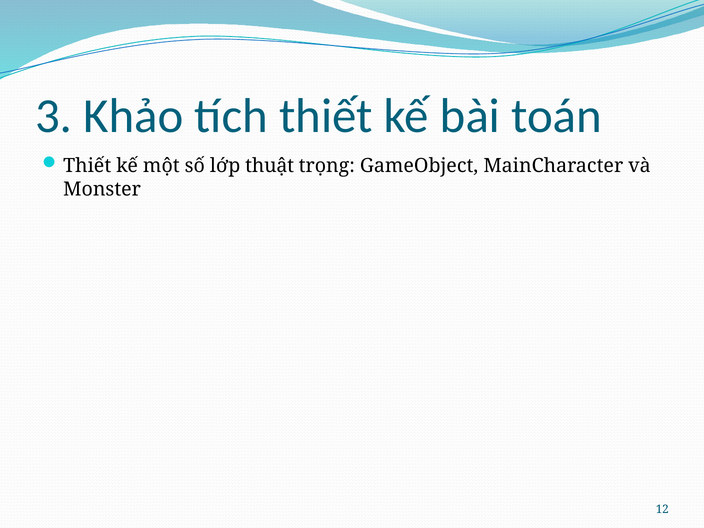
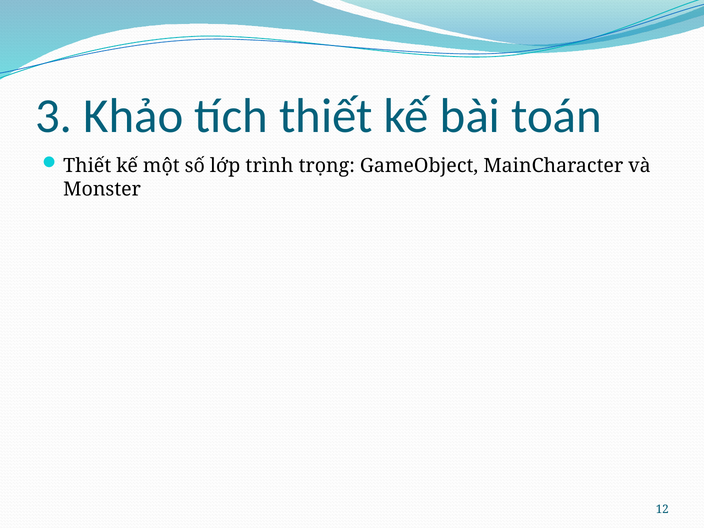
thuật: thuật -> trình (269, 166)
